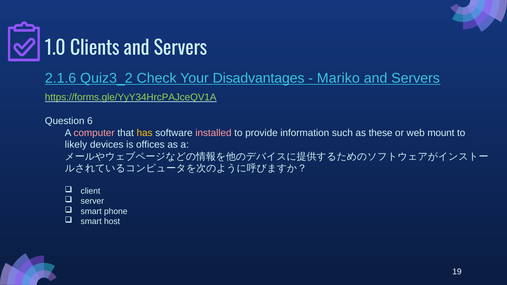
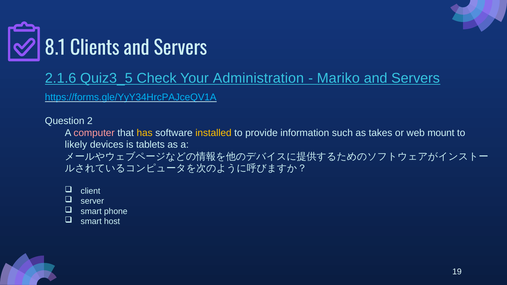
1.0: 1.0 -> 8.1 (55, 48)
Quiz3_2: Quiz3_2 -> Quiz3_5 (106, 78)
Disadvantages: Disadvantages -> Administration (258, 78)
https://forms.gle/YyY34HrcPAJceQV1A colour: light green -> light blue (131, 97)
6: 6 -> 2 (90, 121)
installed colour: pink -> yellow (213, 133)
these: these -> takes (381, 133)
offices: offices -> tablets (150, 145)
